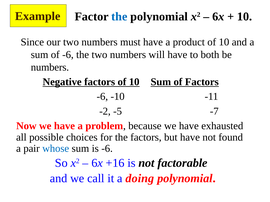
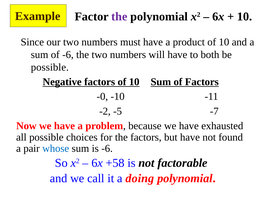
the colour: blue -> purple (119, 16)
numbers: numbers -> possible (50, 67)
-6: -6 -> -0 (102, 97)
+16: +16 -> +58 (115, 163)
